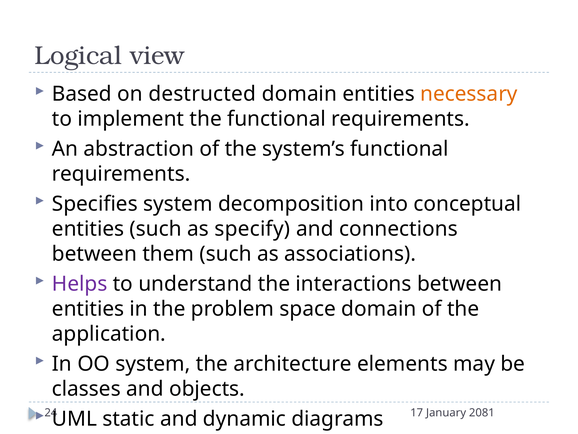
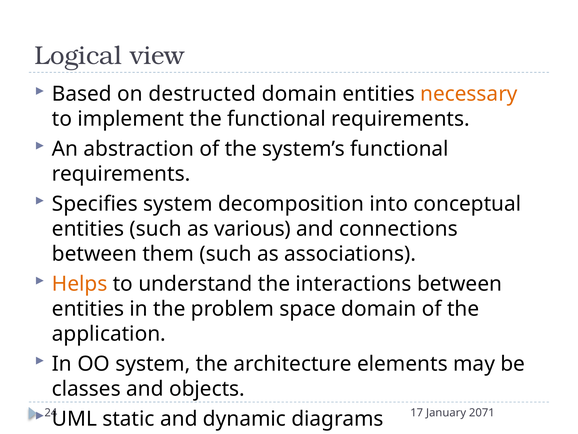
specify: specify -> various (253, 229)
Helps colour: purple -> orange (80, 284)
2081: 2081 -> 2071 (482, 412)
